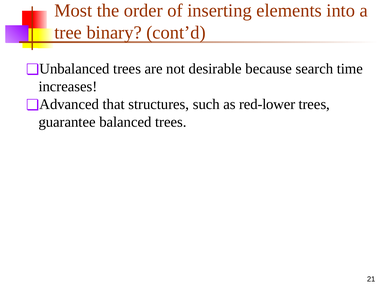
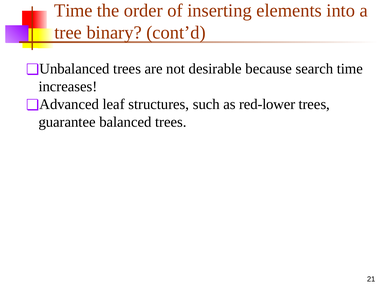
Most: Most -> Time (73, 10)
that: that -> leaf (114, 104)
